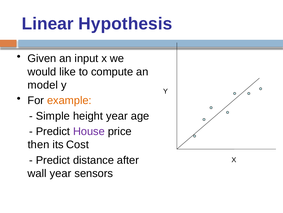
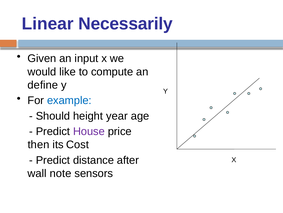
Hypothesis: Hypothesis -> Necessarily (126, 24)
model: model -> define (43, 85)
example colour: orange -> blue (69, 100)
Simple: Simple -> Should (53, 116)
wall year: year -> note (60, 173)
